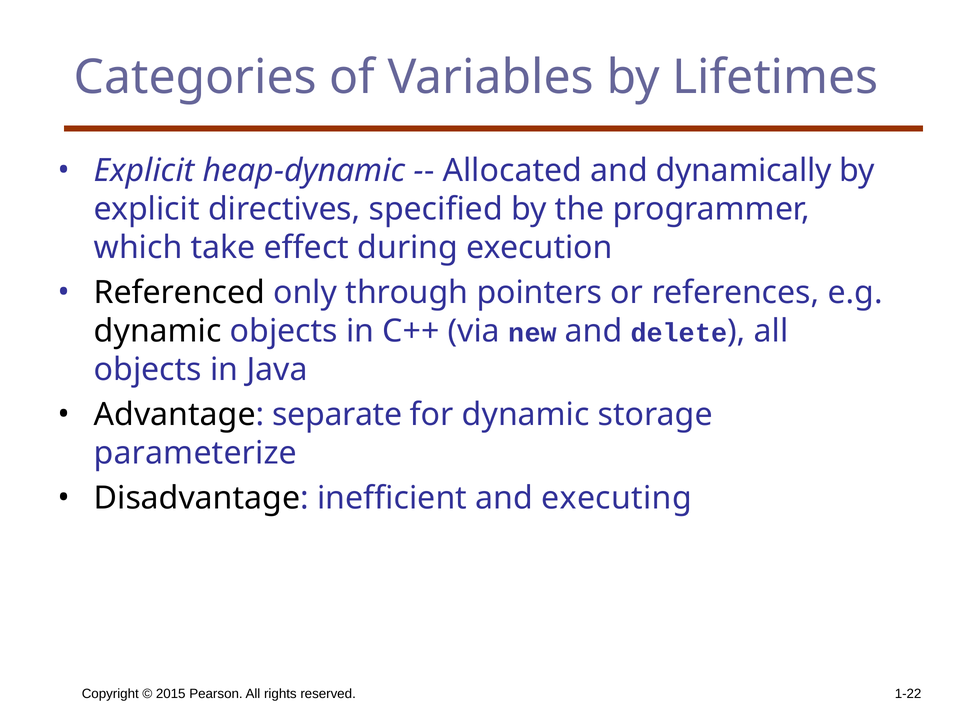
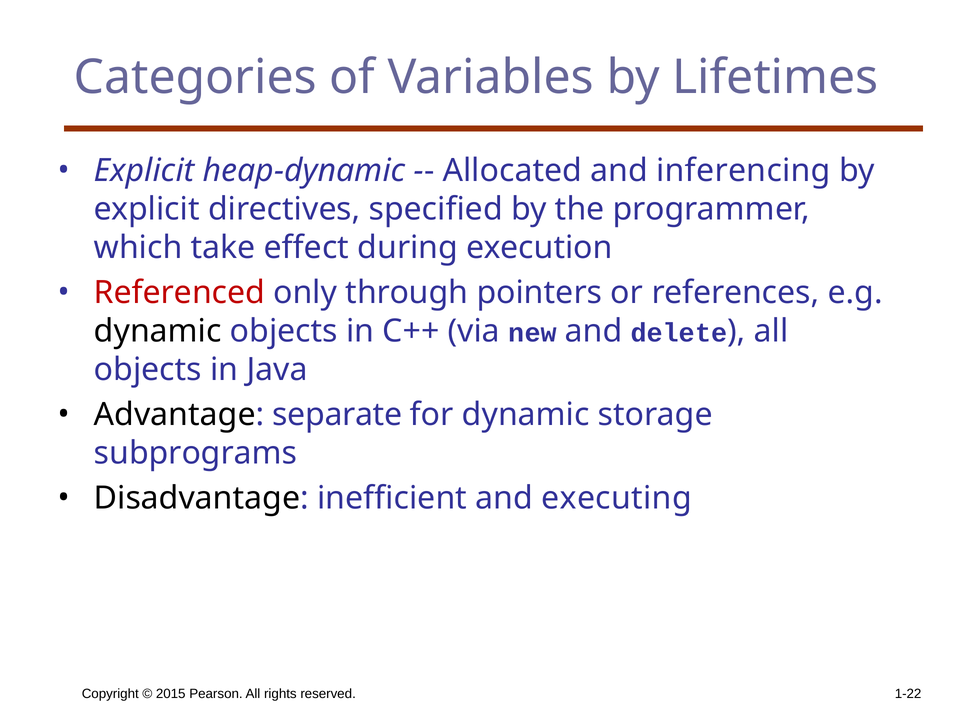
dynamically: dynamically -> inferencing (743, 171)
Referenced colour: black -> red (179, 293)
parameterize: parameterize -> subprograms (196, 453)
